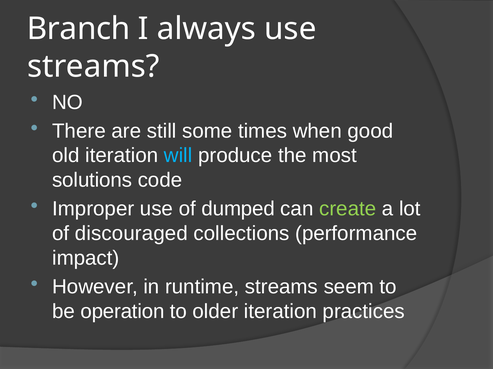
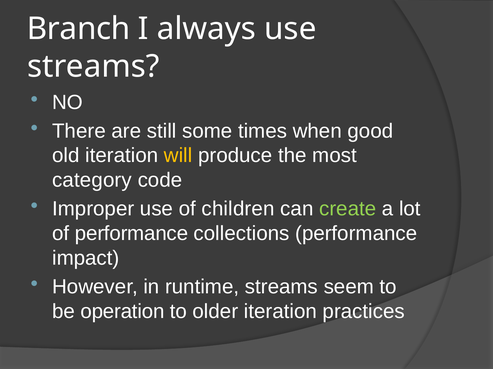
will colour: light blue -> yellow (178, 156)
solutions: solutions -> category (92, 181)
dumped: dumped -> children (238, 209)
of discouraged: discouraged -> performance (132, 234)
